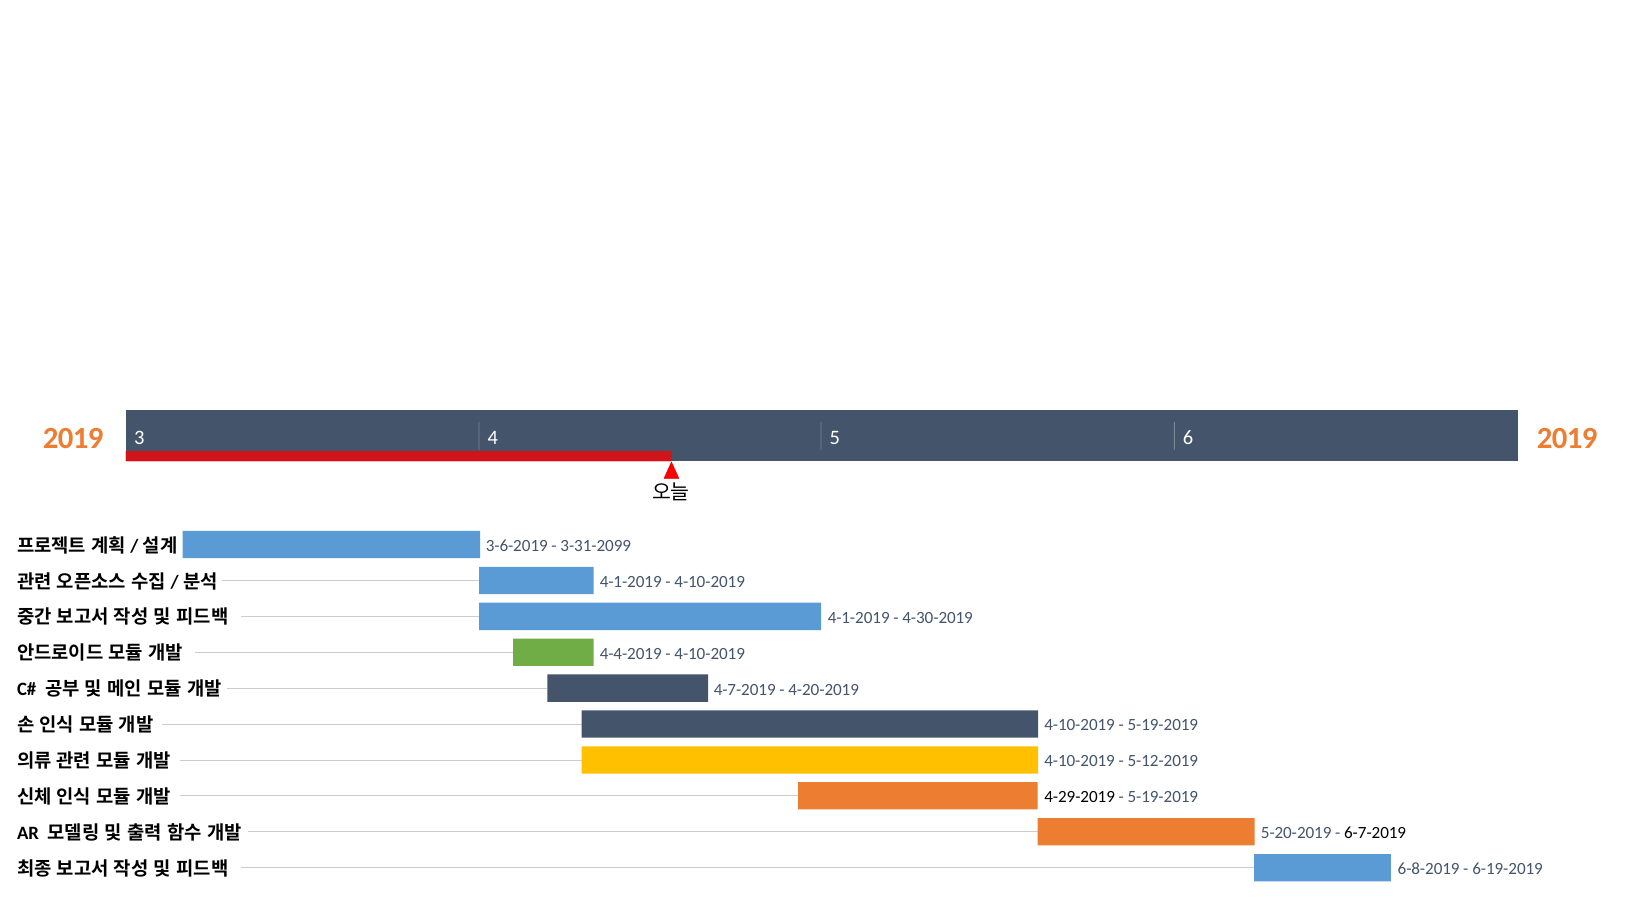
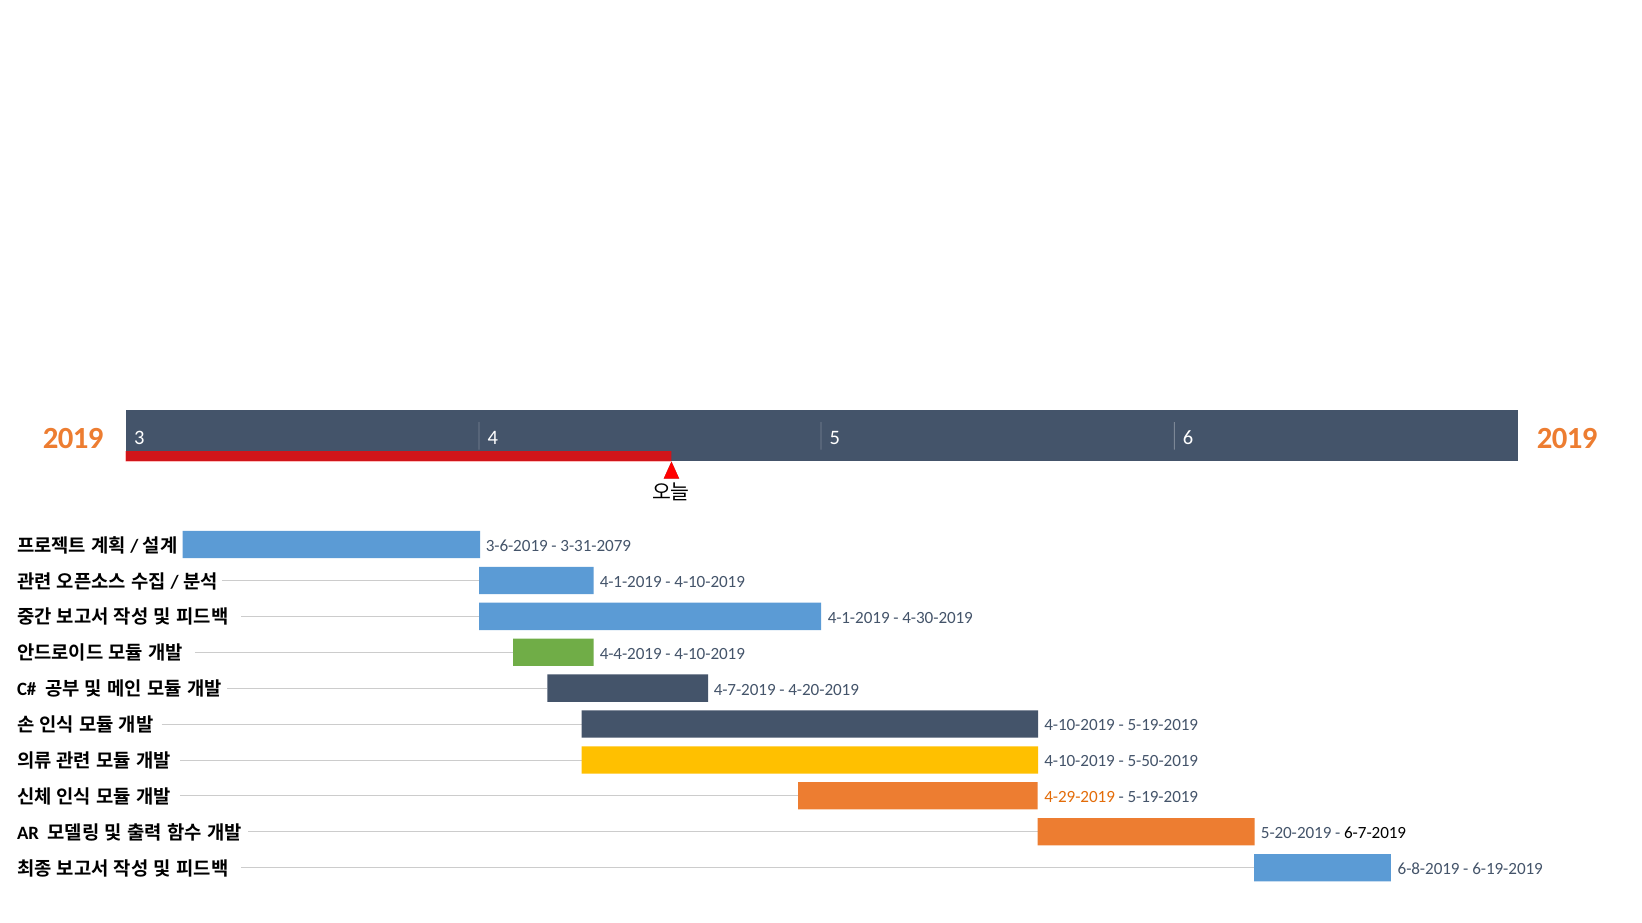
3-31-2099: 3-31-2099 -> 3-31-2079 (596, 546)
5-12-2019: 5-12-2019 -> 5-50-2019 (1163, 762)
4-29-2019 colour: black -> orange (1080, 798)
